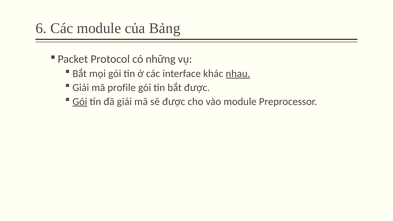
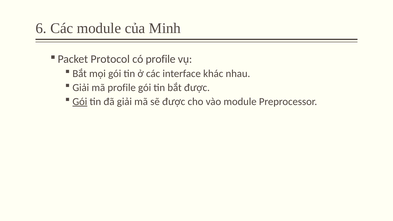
Bảng: Bảng -> Minh (165, 28)
có những: những -> profile (161, 59)
nhau underline: present -> none (238, 74)
